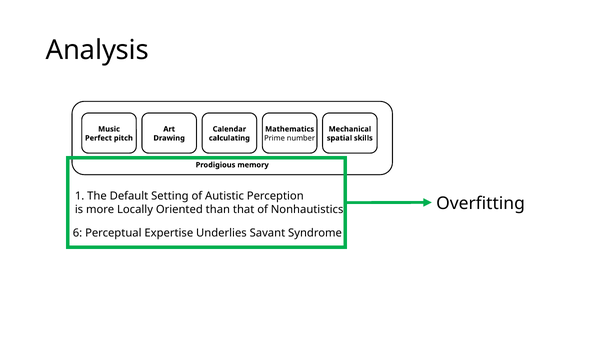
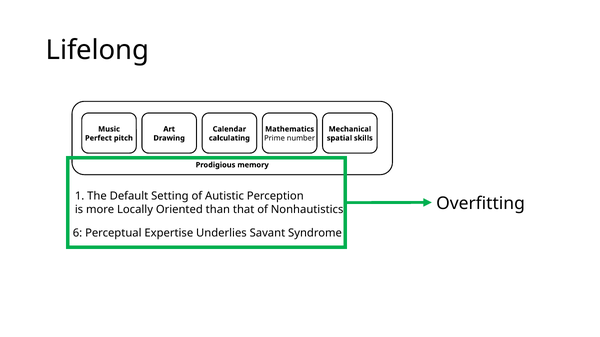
Analysis: Analysis -> Lifelong (97, 50)
